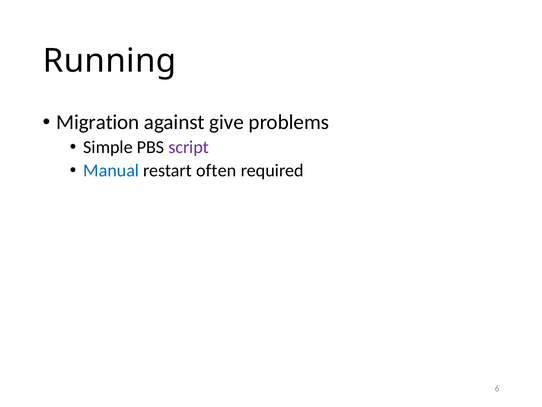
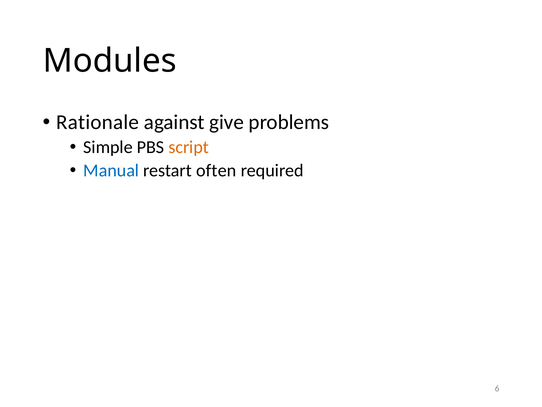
Running: Running -> Modules (110, 61)
Migration: Migration -> Rationale (98, 122)
script colour: purple -> orange (189, 147)
